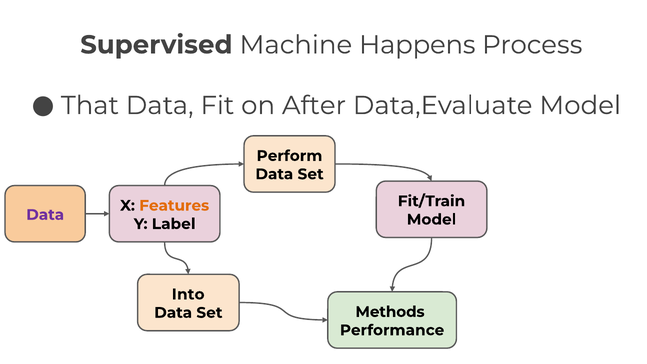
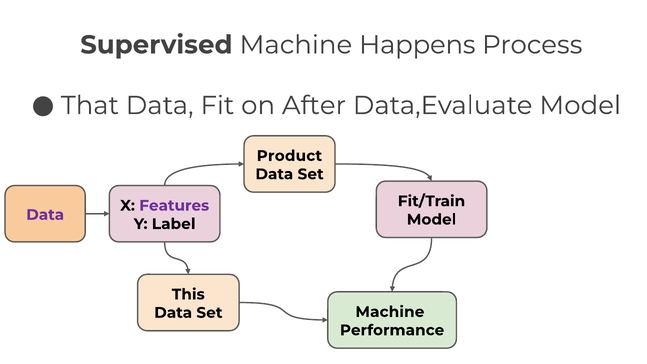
Perform: Perform -> Product (289, 156)
Features colour: orange -> purple (174, 206)
Into: Into -> This (188, 294)
Methods: Methods -> Machine (390, 312)
